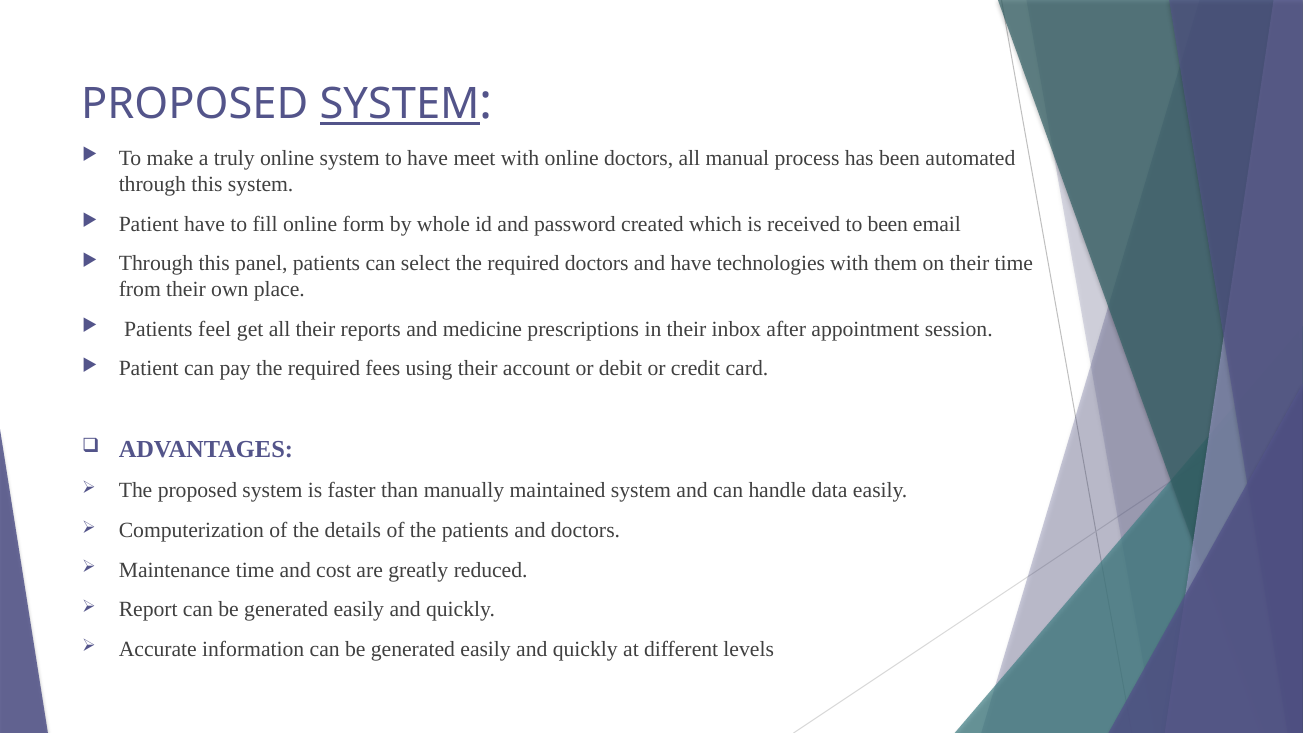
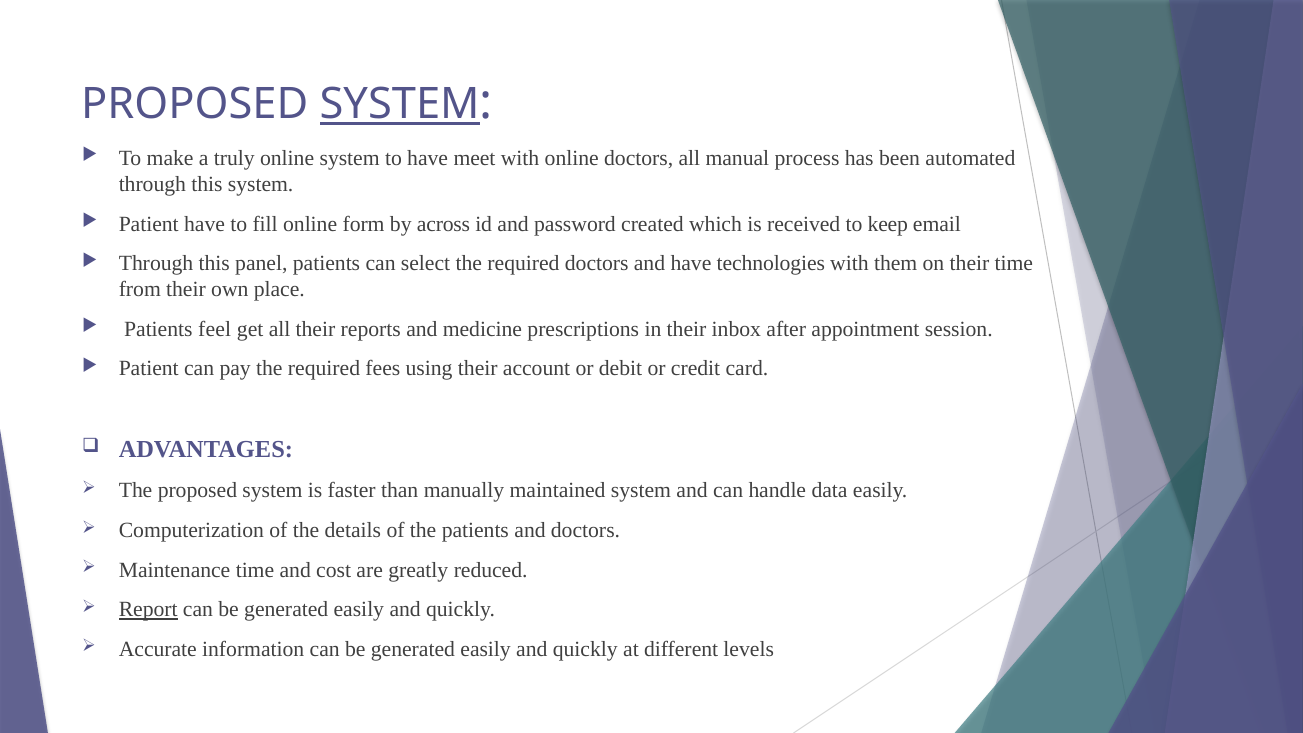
whole: whole -> across (444, 224)
to been: been -> keep (888, 224)
Report underline: none -> present (148, 610)
